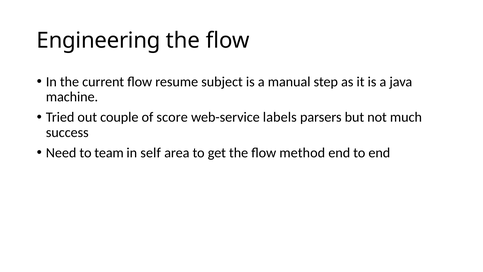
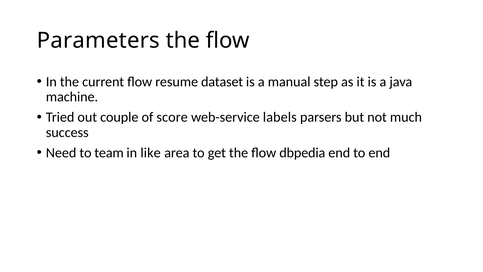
Engineering: Engineering -> Parameters (98, 41)
subject: subject -> dataset (222, 82)
self: self -> like (151, 153)
method: method -> dbpedia (302, 153)
